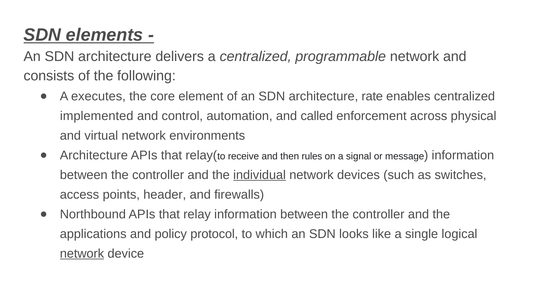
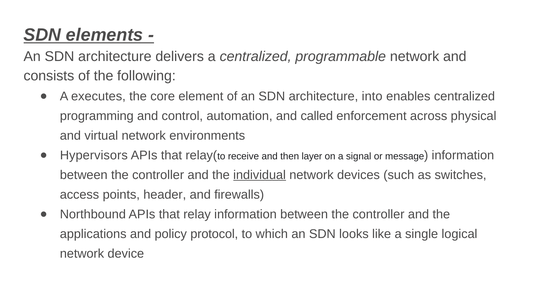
rate: rate -> into (372, 96)
implemented: implemented -> programming (97, 116)
Architecture: Architecture -> Hypervisors (94, 155)
rules: rules -> layer (312, 156)
network underline: present -> none (82, 253)
